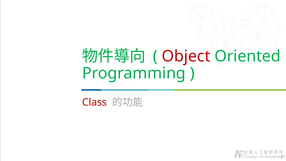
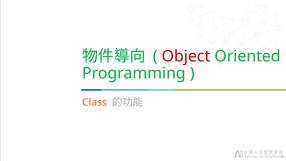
Class colour: red -> orange (95, 102)
